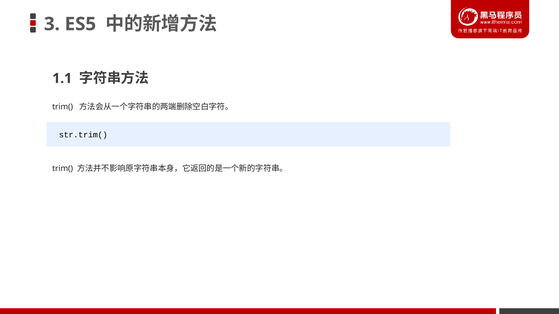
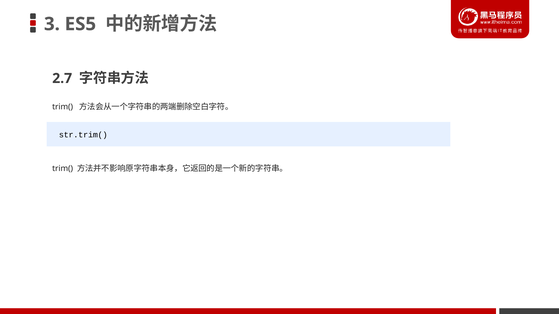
1.1: 1.1 -> 2.7 (62, 78)
